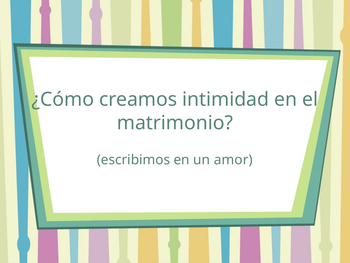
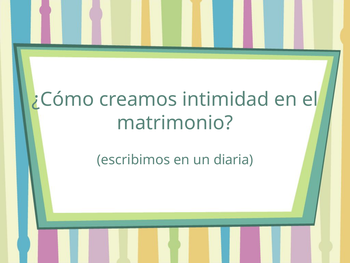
amor: amor -> diaria (233, 160)
